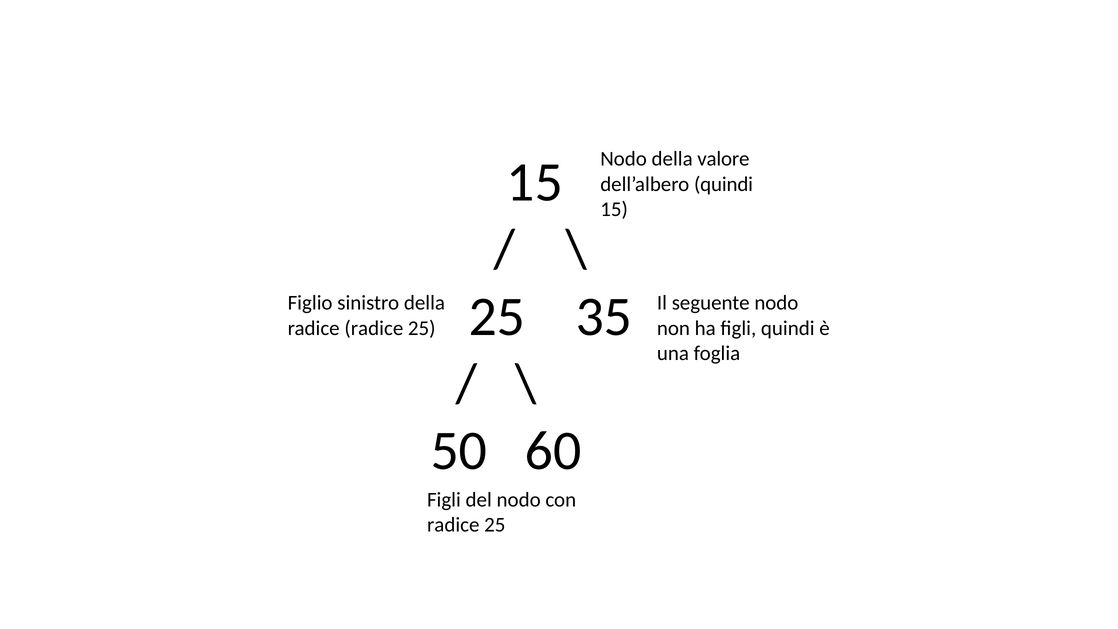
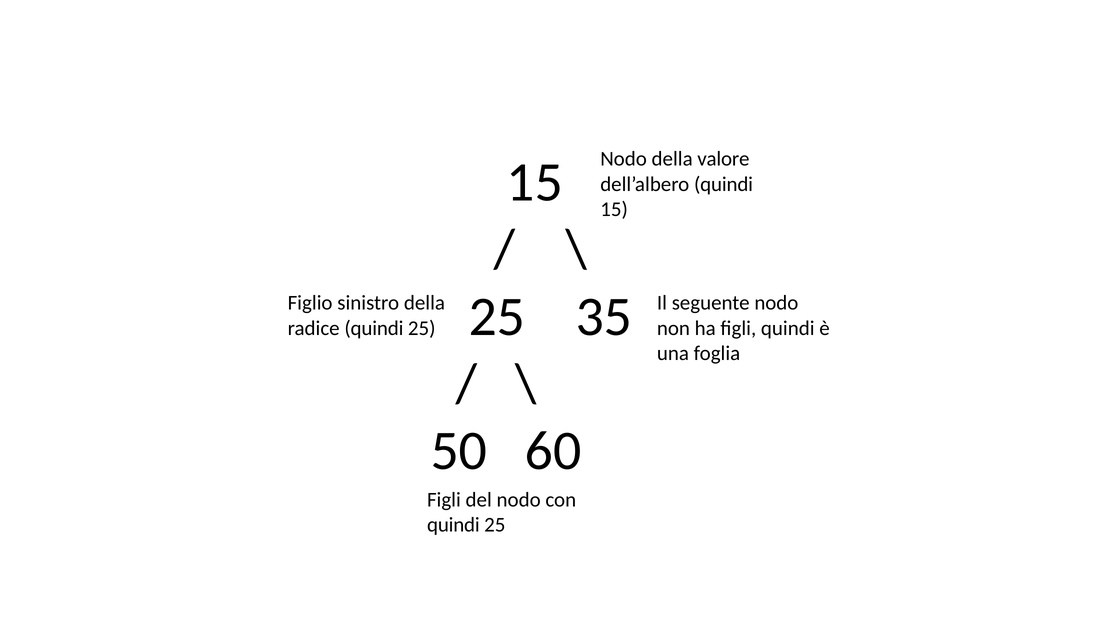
radice radice: radice -> quindi (374, 328)
radice: radice -> quindi (453, 525)
